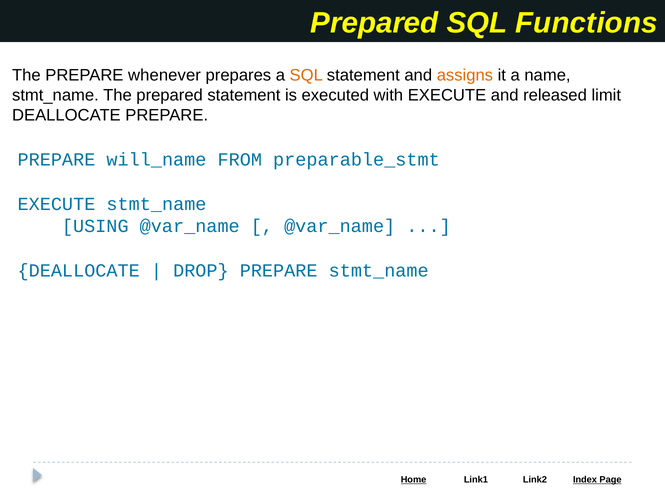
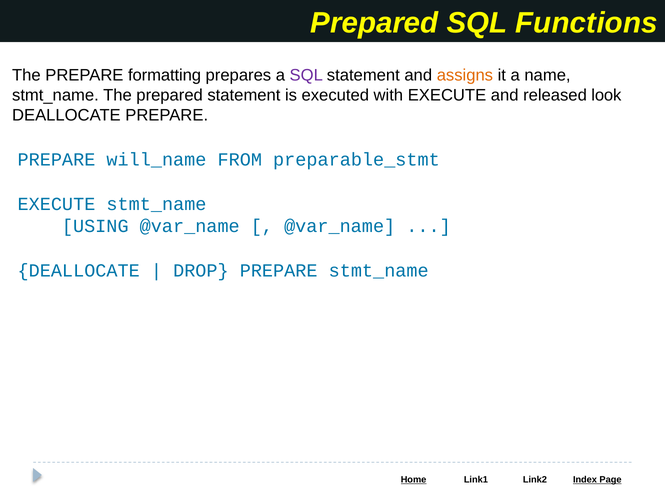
whenever: whenever -> formatting (165, 75)
SQL colour: orange -> purple (306, 75)
limit: limit -> look (606, 95)
